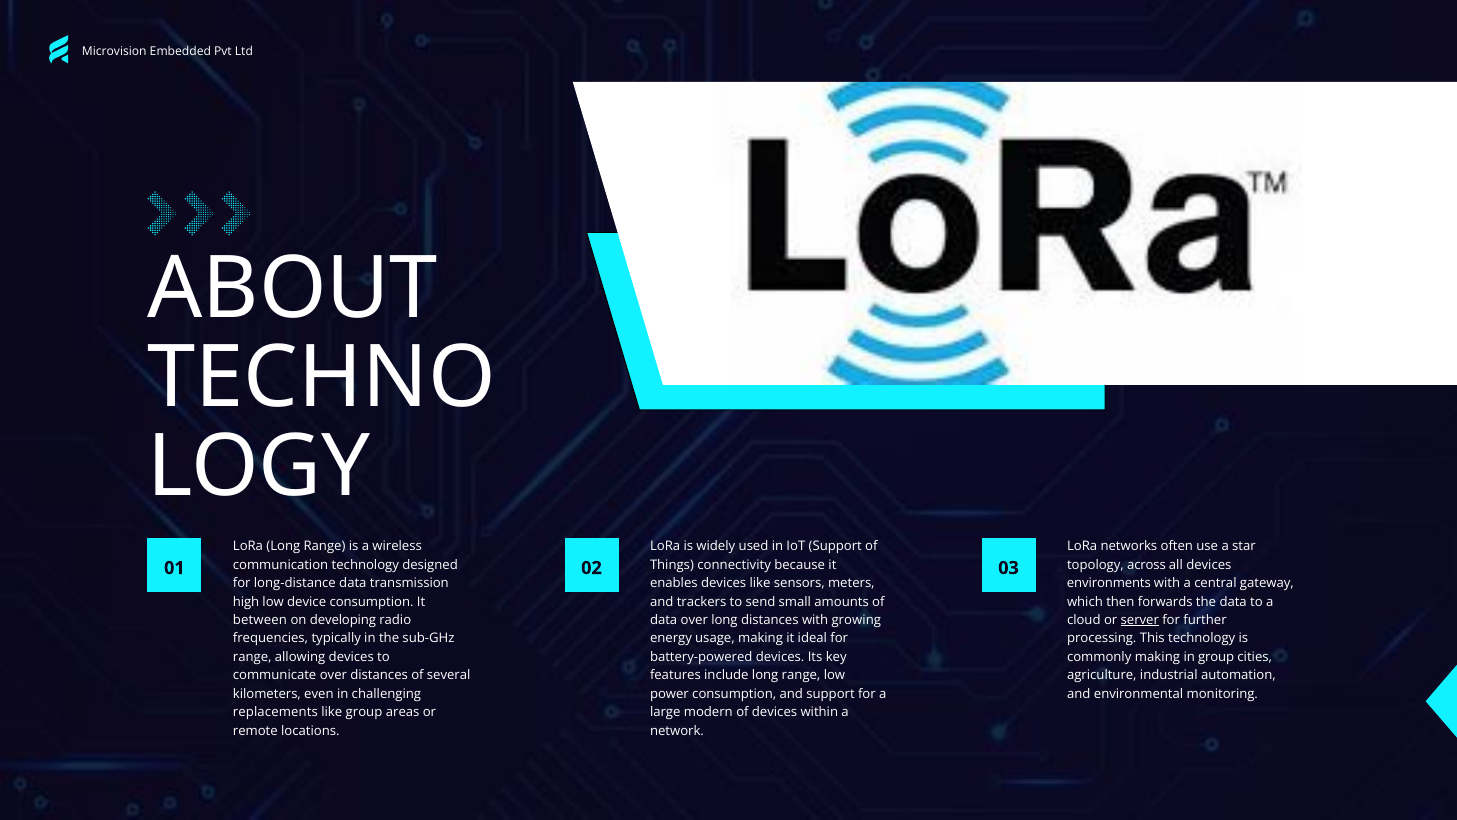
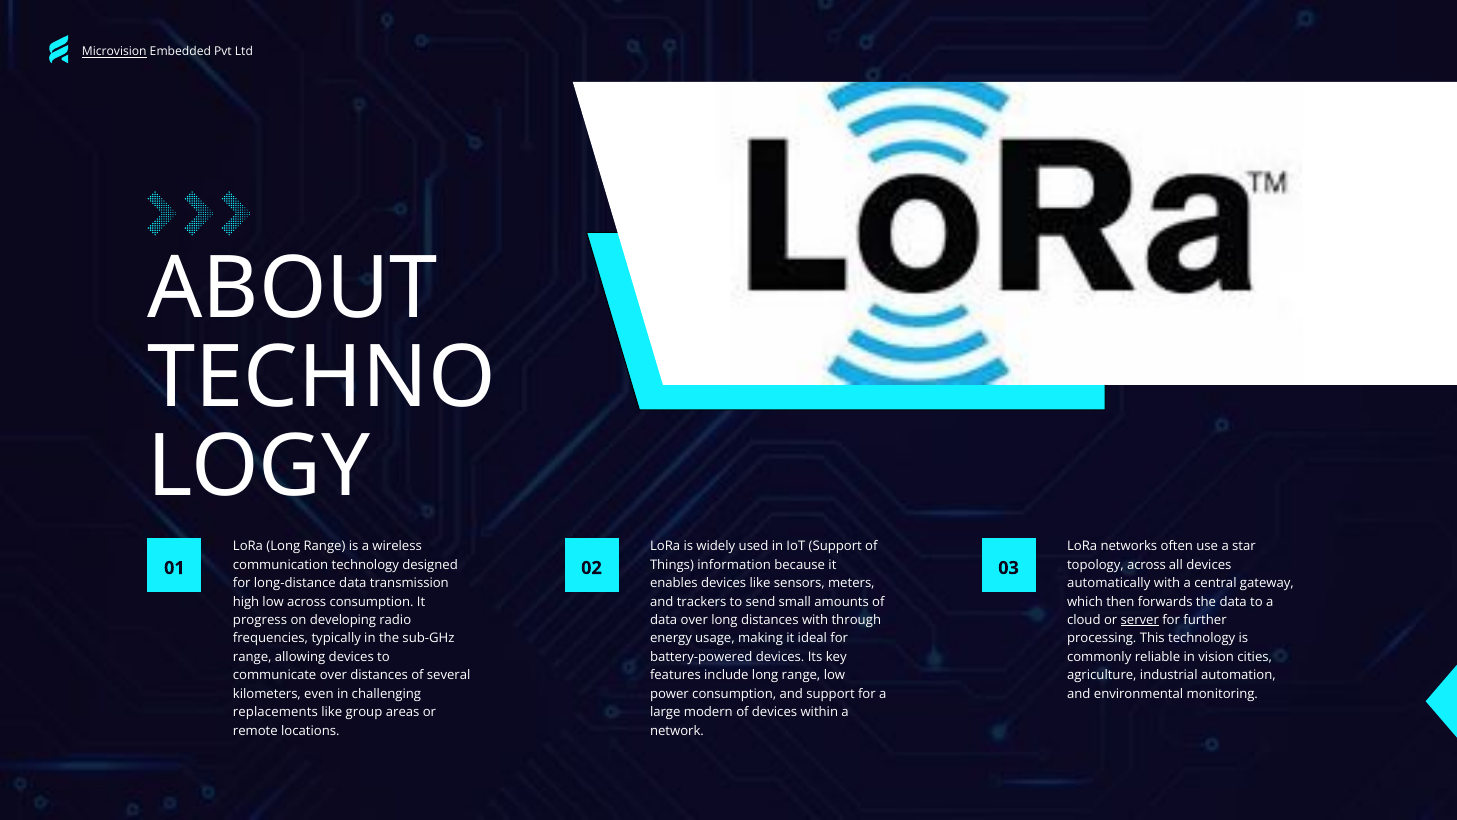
Microvision underline: none -> present (114, 52)
connectivity: connectivity -> information (734, 565)
environments: environments -> automatically (1109, 583)
low device: device -> across (307, 601)
between: between -> progress (260, 620)
growing: growing -> through (856, 620)
commonly making: making -> reliable (1157, 657)
in group: group -> vision (1216, 657)
